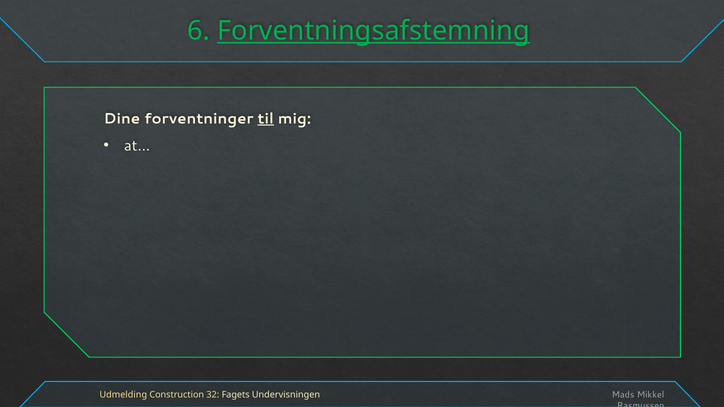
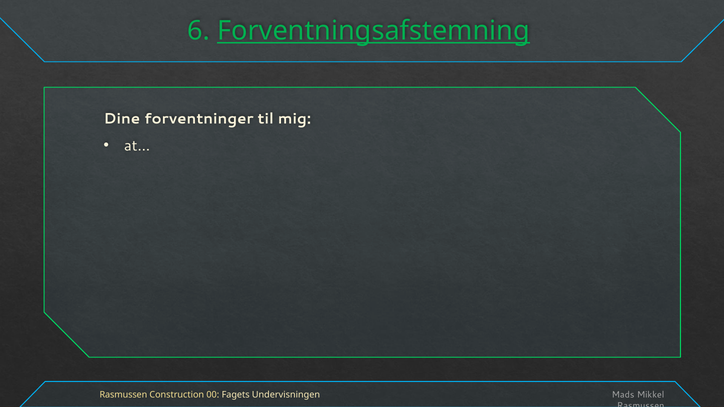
til underline: present -> none (266, 119)
Udmelding: Udmelding -> Rasmussen (123, 395)
32: 32 -> 00 (213, 395)
